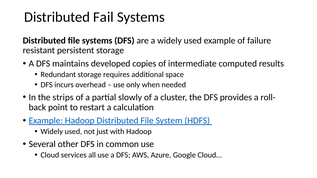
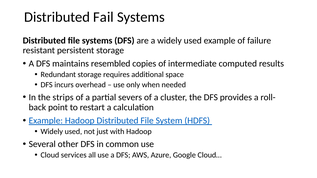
developed: developed -> resembled (111, 64)
slowly: slowly -> severs (130, 97)
